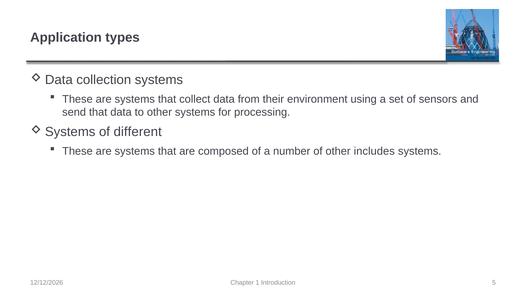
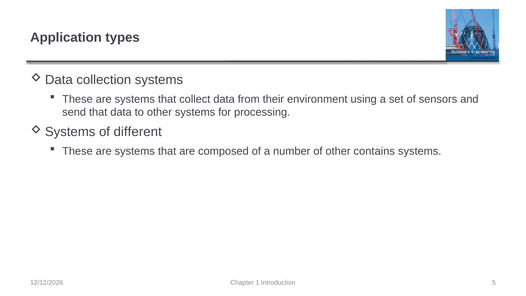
includes: includes -> contains (374, 151)
